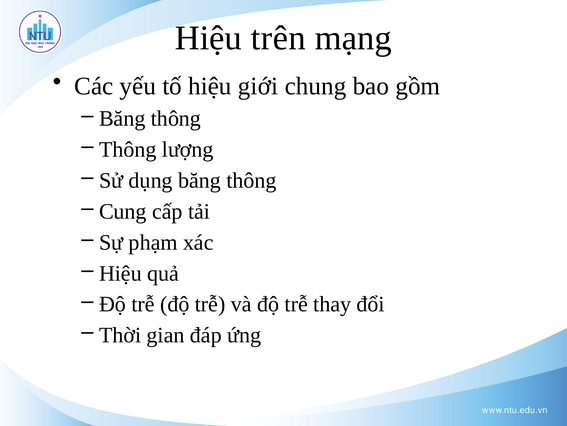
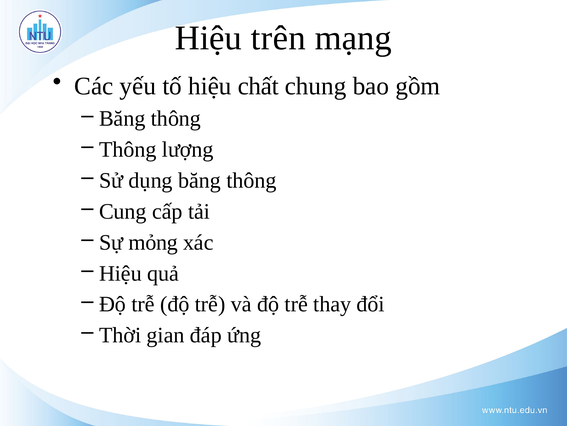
giới: giới -> chất (258, 86)
phạm: phạm -> mỏng (153, 242)
